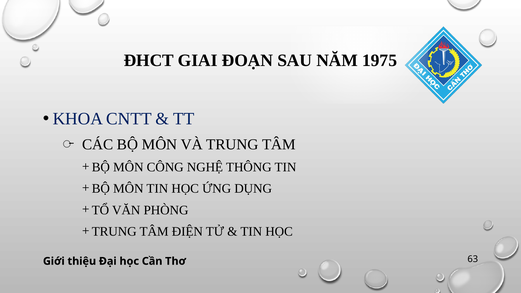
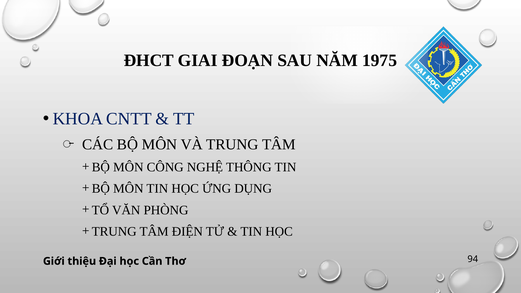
63: 63 -> 94 (473, 259)
